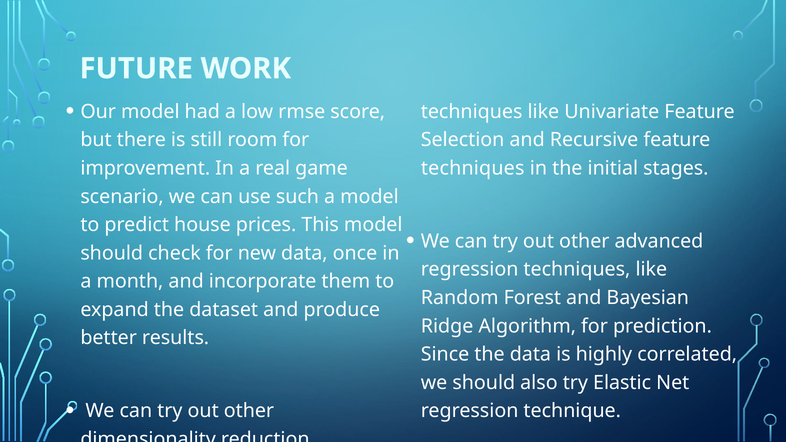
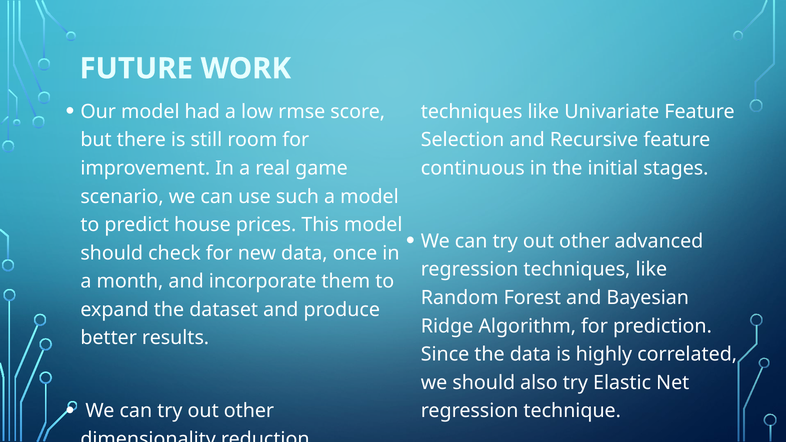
techniques: techniques -> continuous (473, 168)
